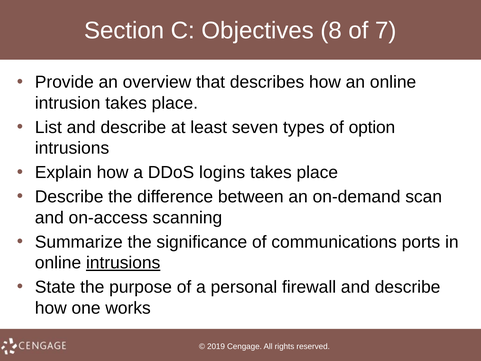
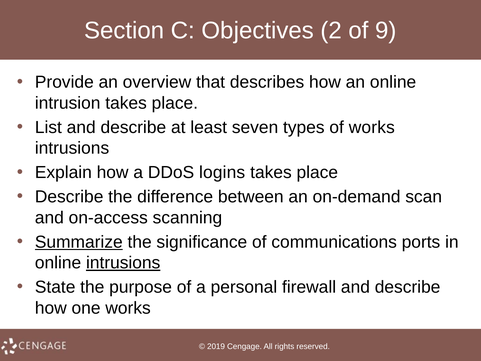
8: 8 -> 2 (331, 30)
7: 7 -> 9 (386, 30)
of option: option -> works (372, 127)
Summarize underline: none -> present (79, 242)
